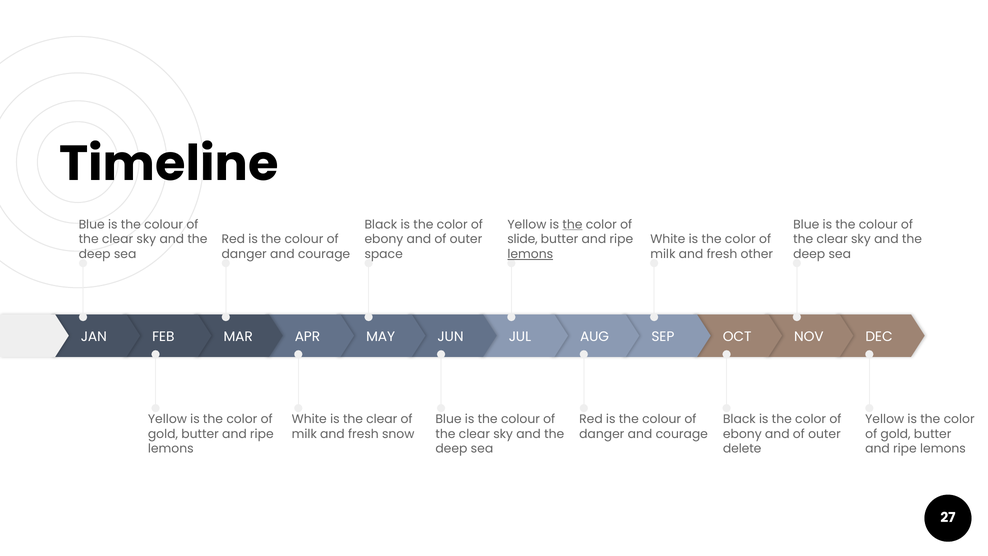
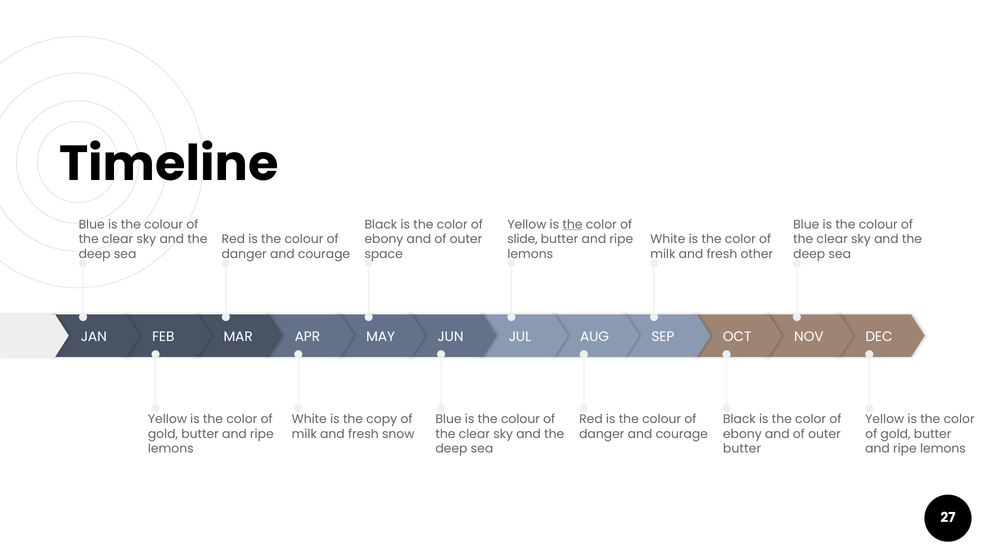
lemons underline: present -> none (530, 254)
is the clear: clear -> copy (382, 419)
delete: delete -> butter (742, 449)
